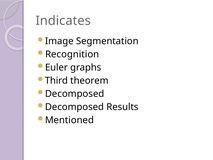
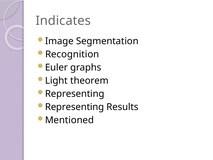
Third: Third -> Light (56, 81)
Decomposed: Decomposed -> Representing (75, 94)
Decomposed: Decomposed -> Representing (75, 107)
